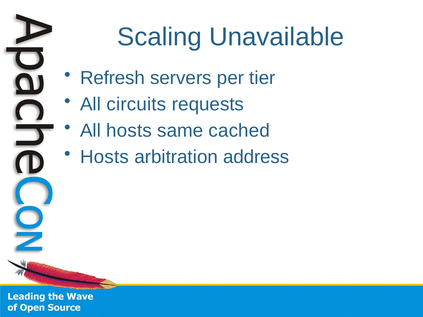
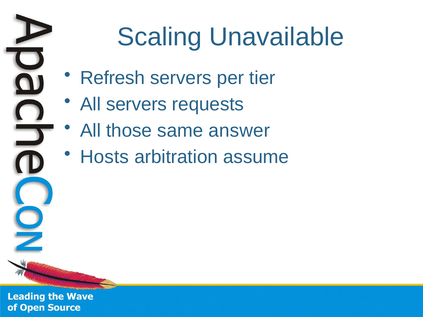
All circuits: circuits -> servers (136, 104)
All hosts: hosts -> those (129, 131)
cached: cached -> answer (239, 131)
address: address -> assume (256, 157)
